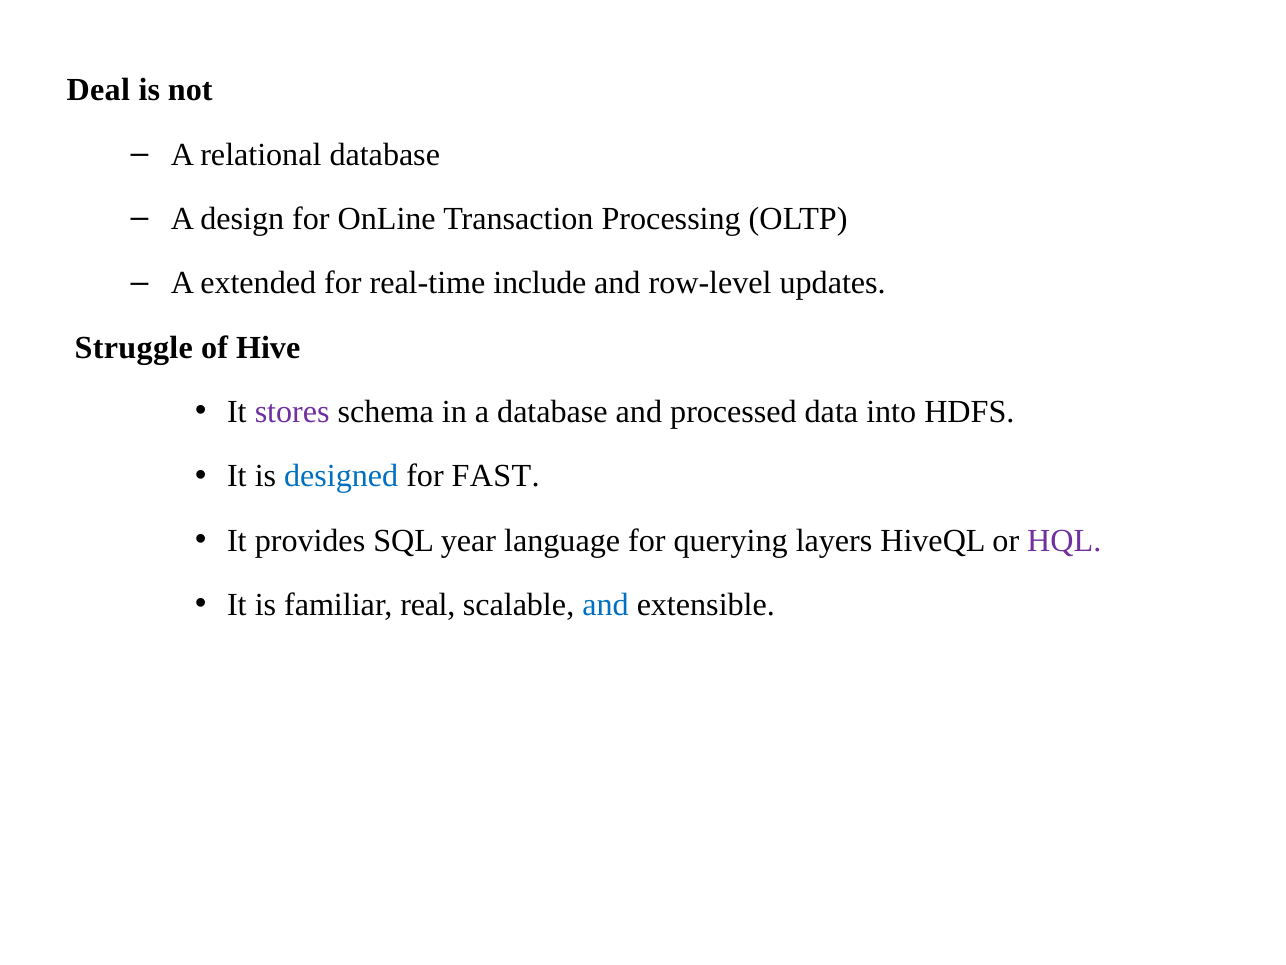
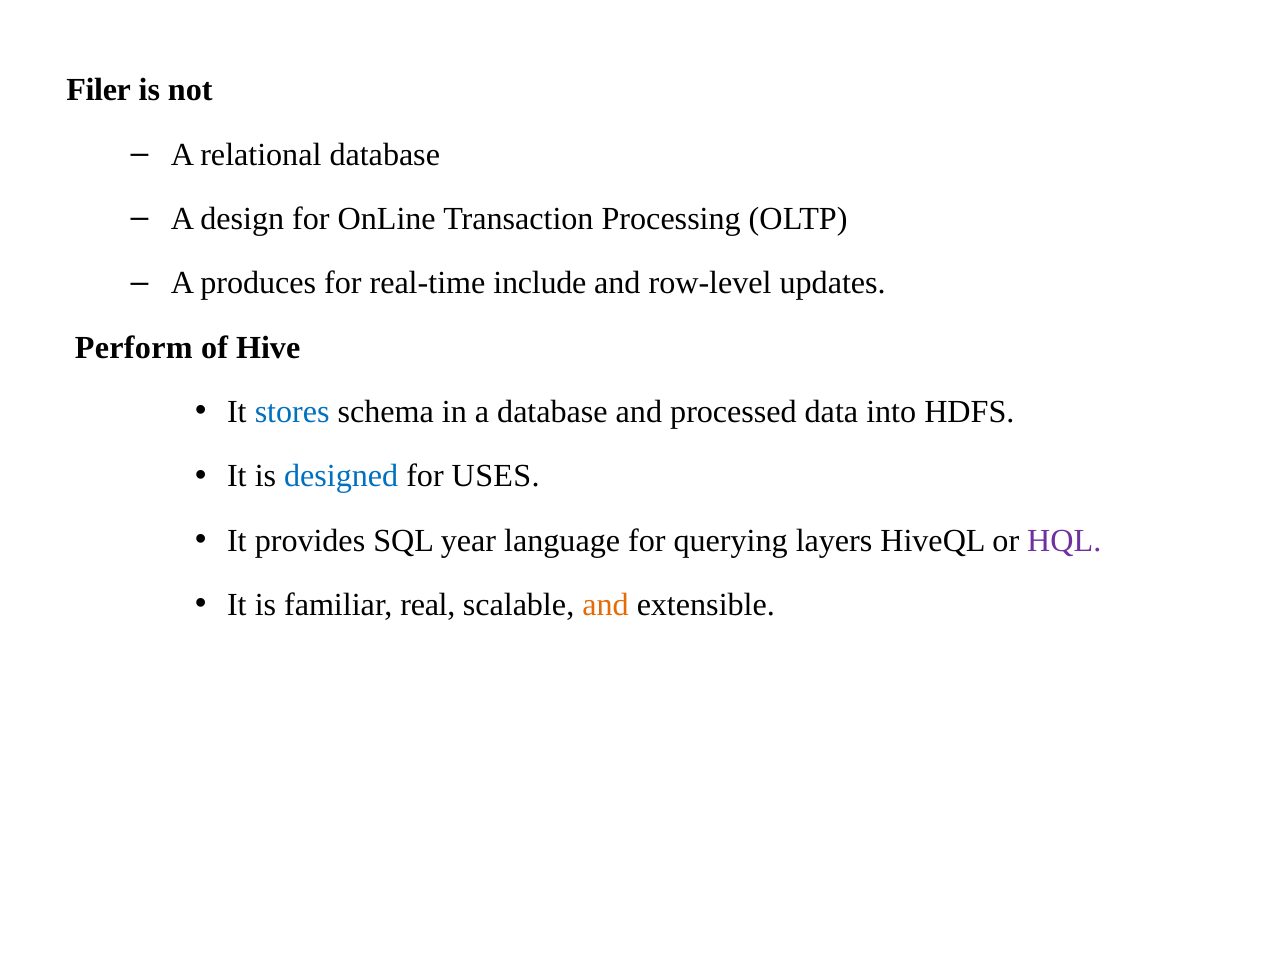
Deal: Deal -> Filer (99, 90)
extended: extended -> produces (258, 283)
Struggle: Struggle -> Perform (134, 347)
stores colour: purple -> blue (292, 412)
FAST: FAST -> USES (496, 476)
and colour: blue -> orange (606, 605)
